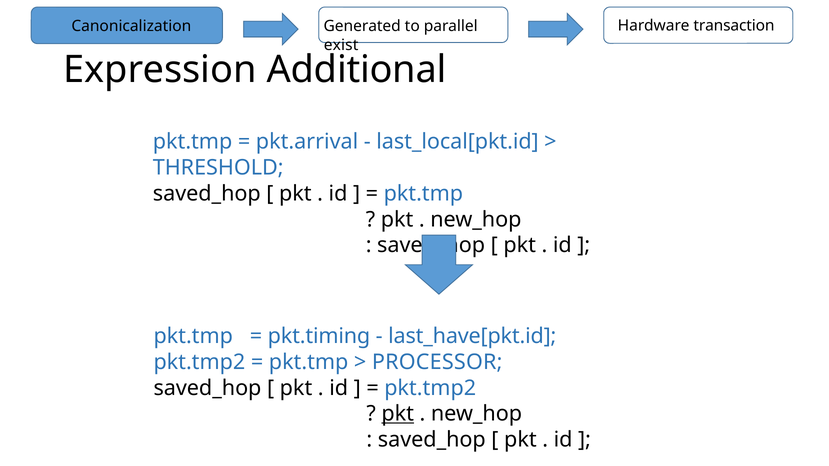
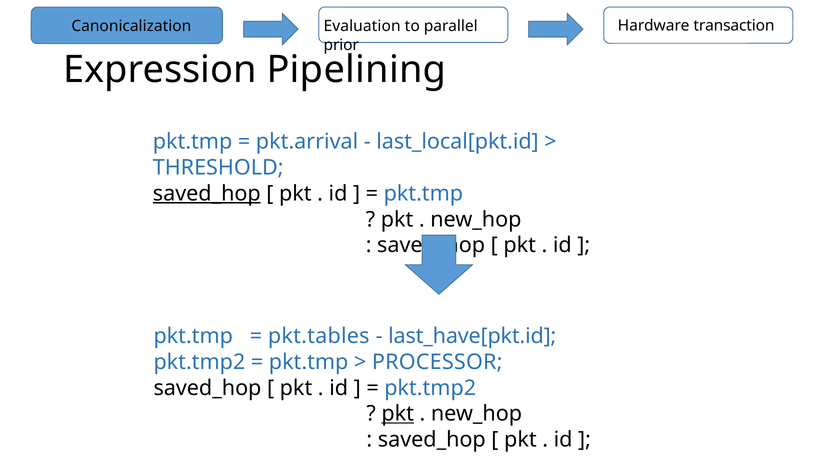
Generated: Generated -> Evaluation (362, 26)
exist: exist -> prior (341, 45)
Additional: Additional -> Pipelining (356, 70)
saved_hop underline: none -> present (207, 194)
pkt.timing: pkt.timing -> pkt.tables (319, 336)
